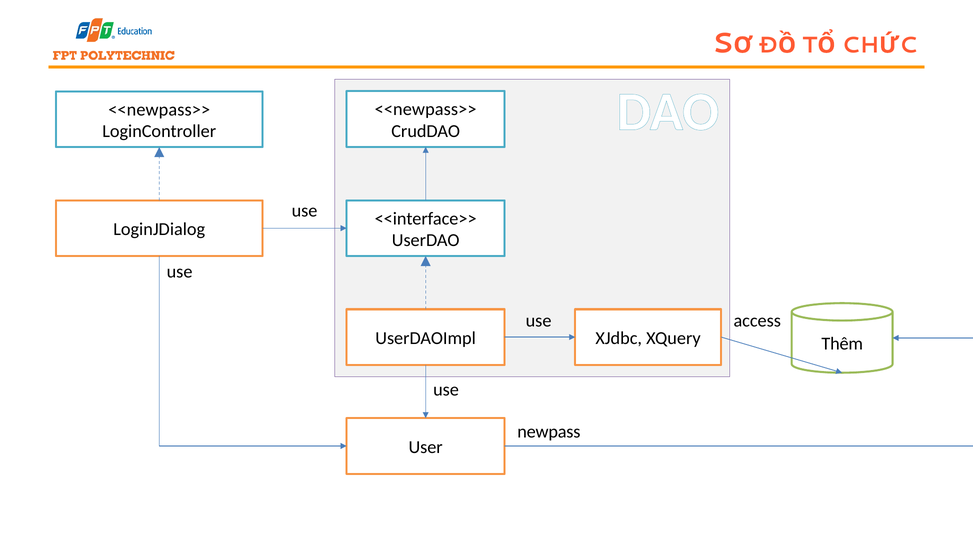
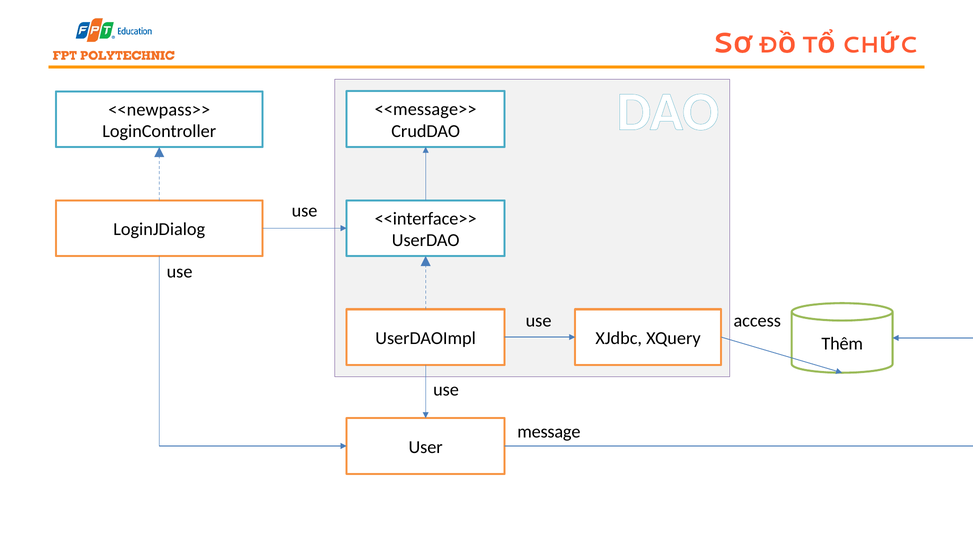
<<newpass>>: <<newpass>> -> <<message>> (426, 109)
newpass: newpass -> message (549, 432)
